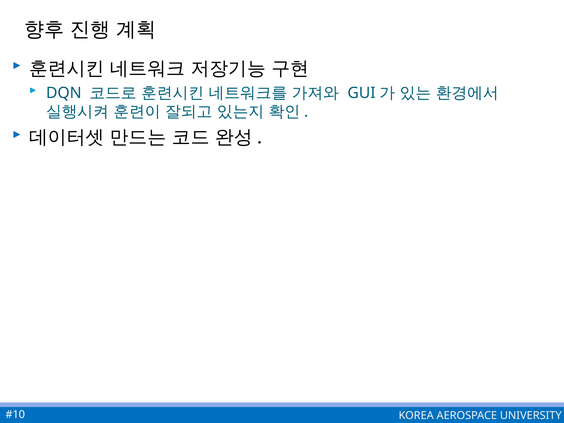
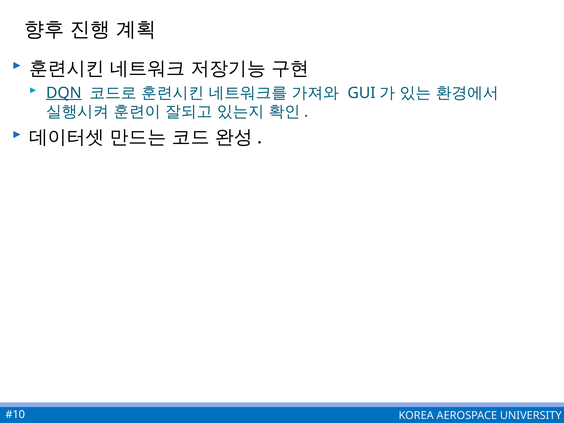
DQN underline: none -> present (64, 93)
